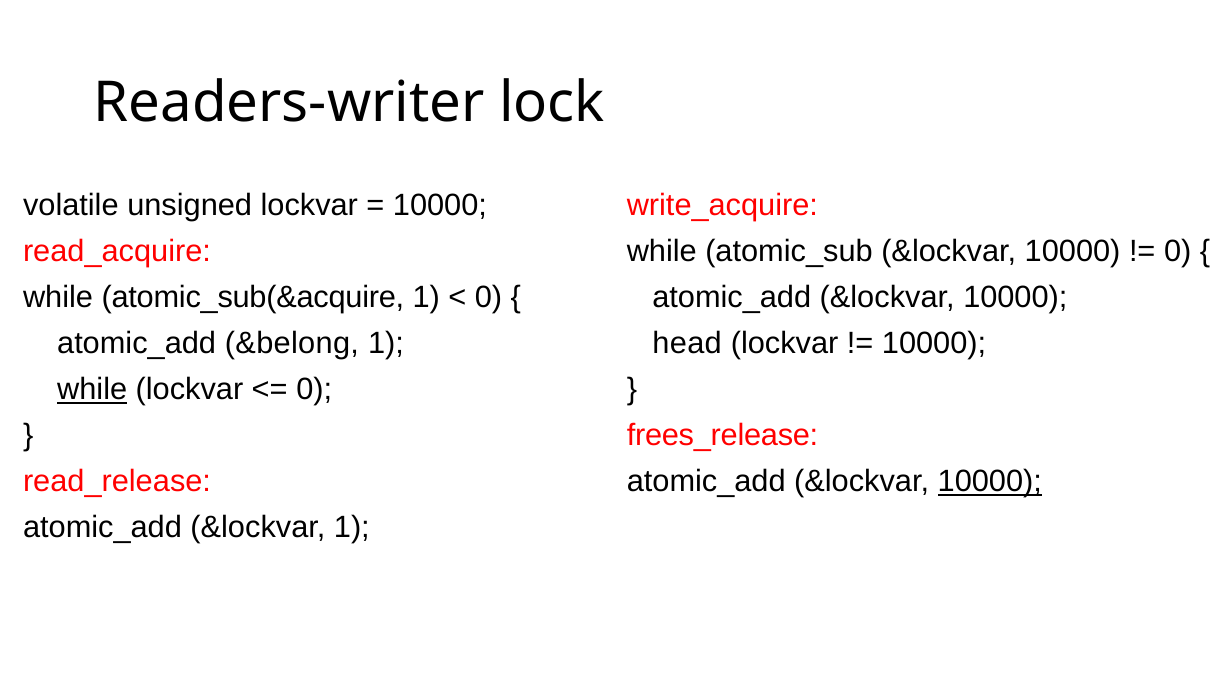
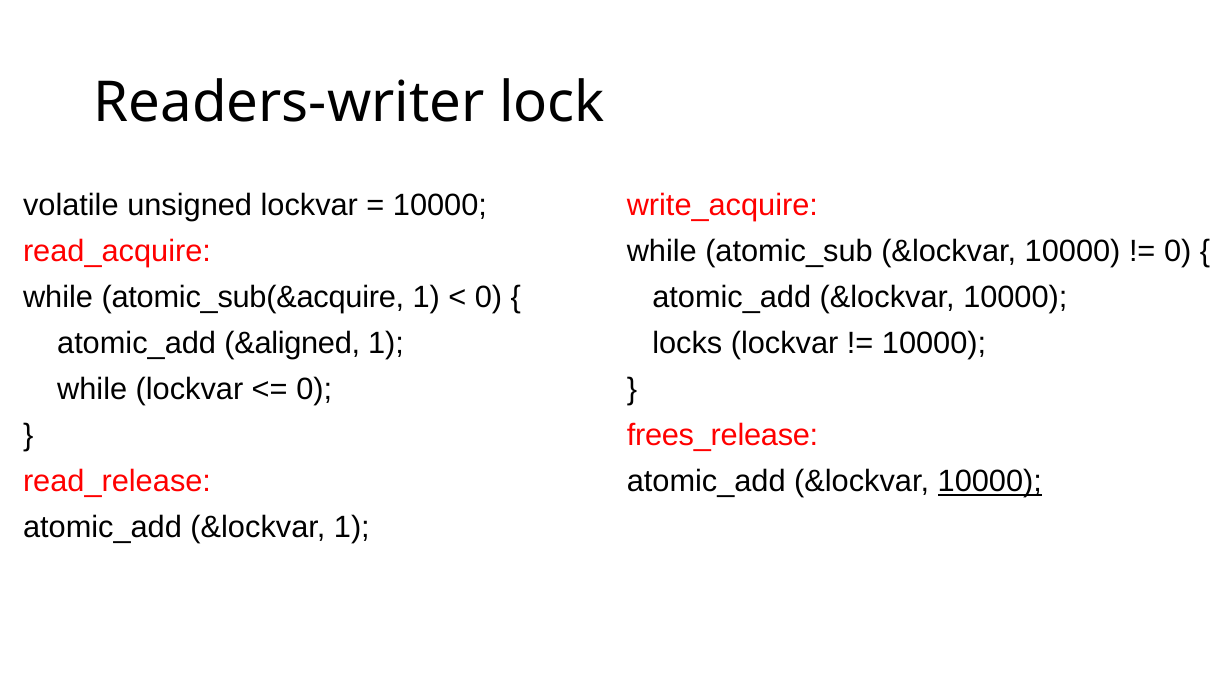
&belong: &belong -> &aligned (292, 343)
head: head -> locks (687, 343)
while underline: present -> none (92, 389)
